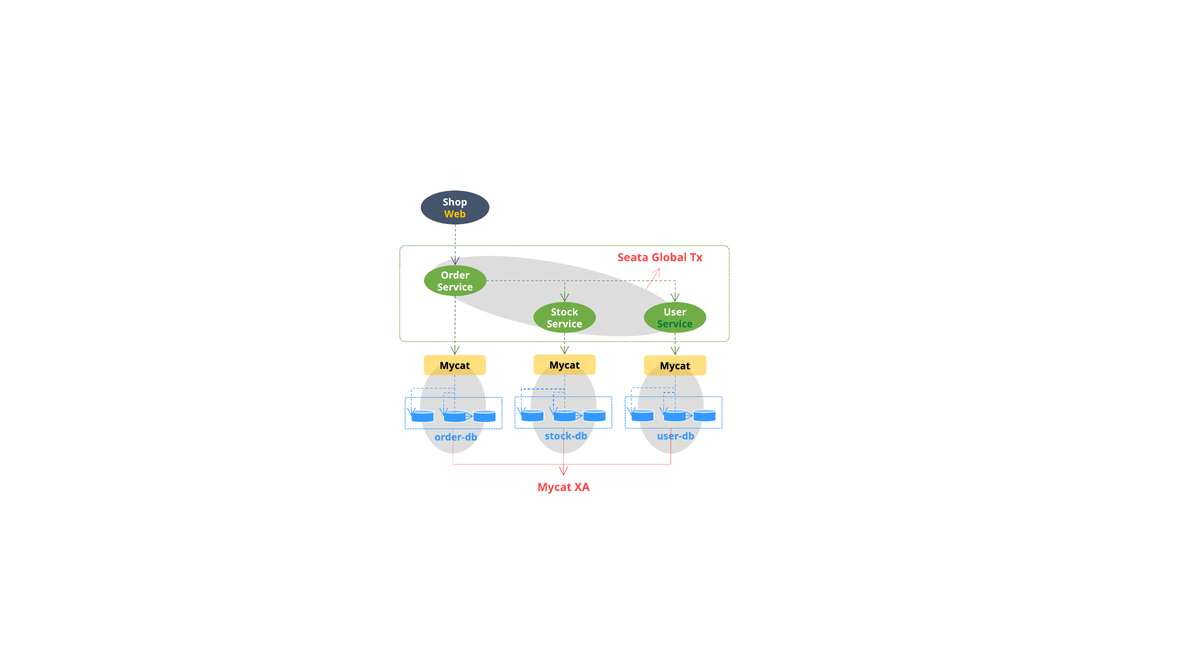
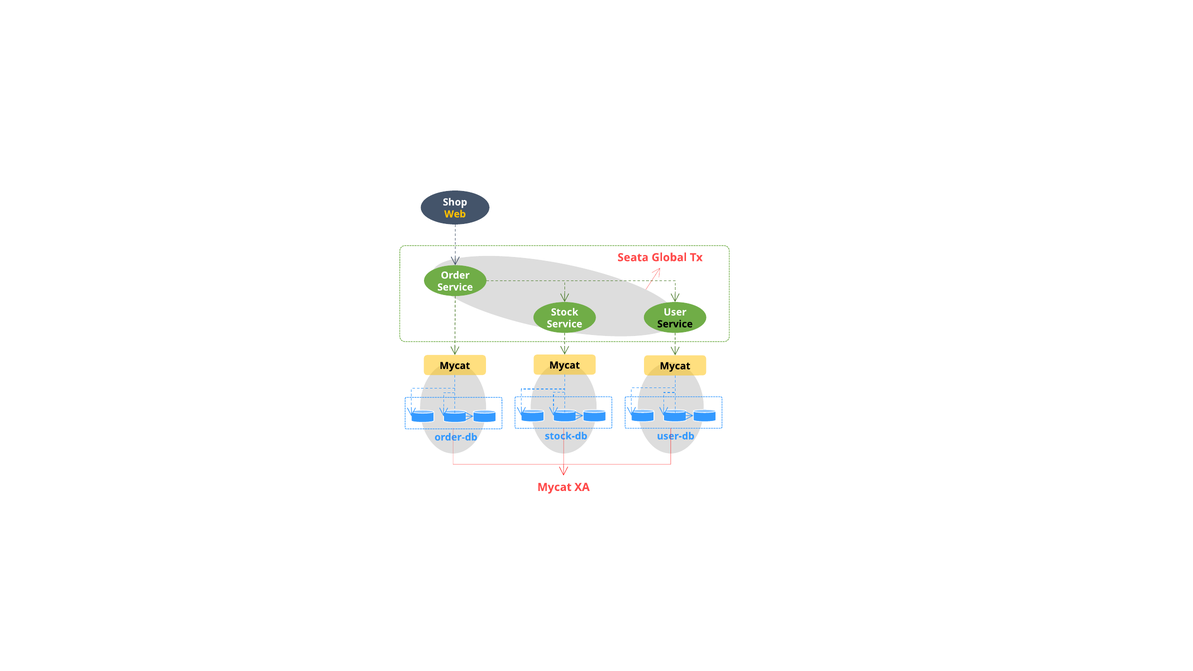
Service colour: green -> black (675, 324)
